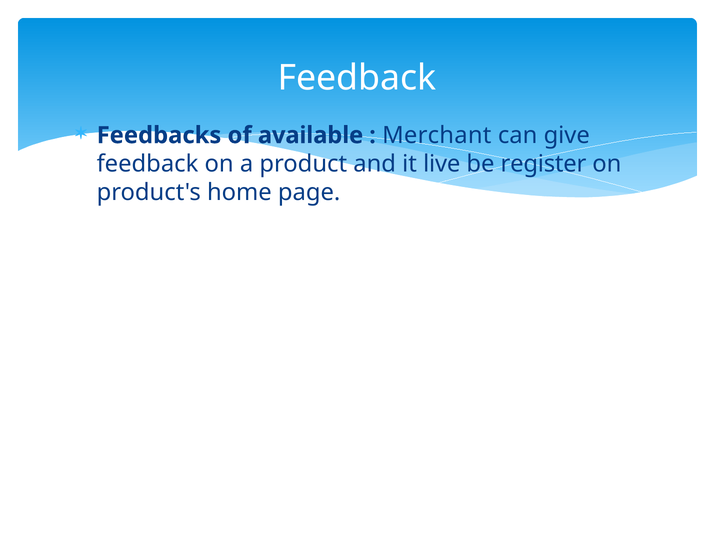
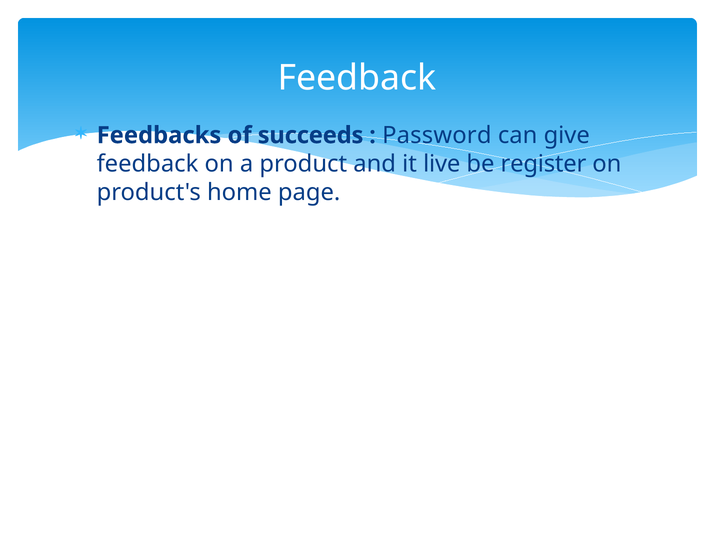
available: available -> succeeds (311, 135)
Merchant: Merchant -> Password (437, 135)
